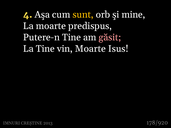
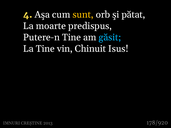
mine: mine -> pătat (133, 15)
găsit colour: pink -> light blue (110, 37)
vin Moarte: Moarte -> Chinuit (90, 49)
